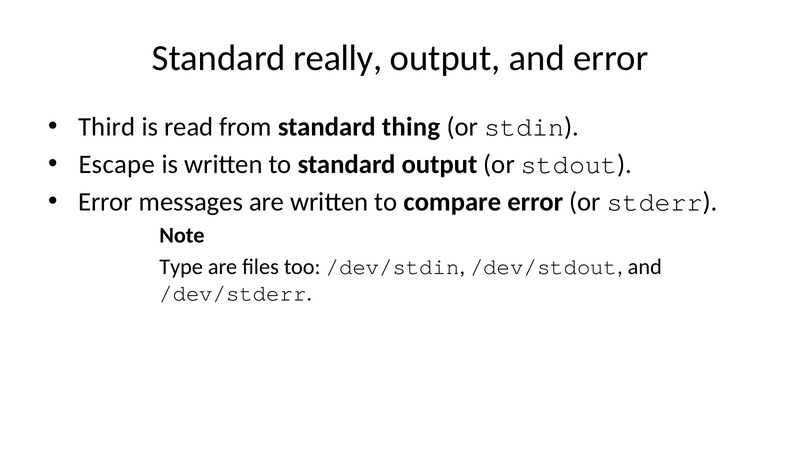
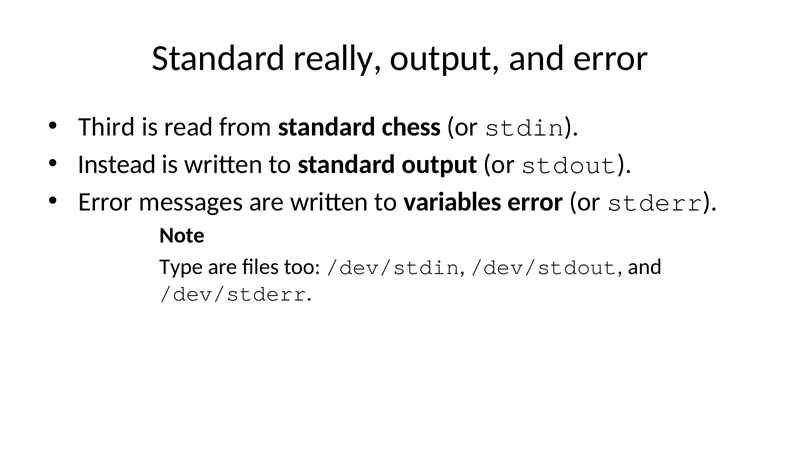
thing: thing -> chess (411, 127)
Escape: Escape -> Instead (117, 164)
compare: compare -> variables (452, 202)
